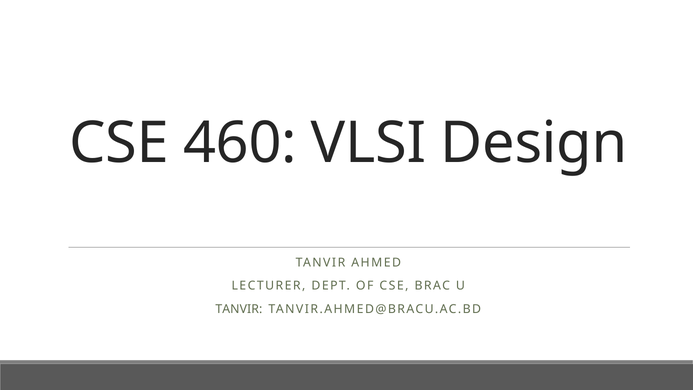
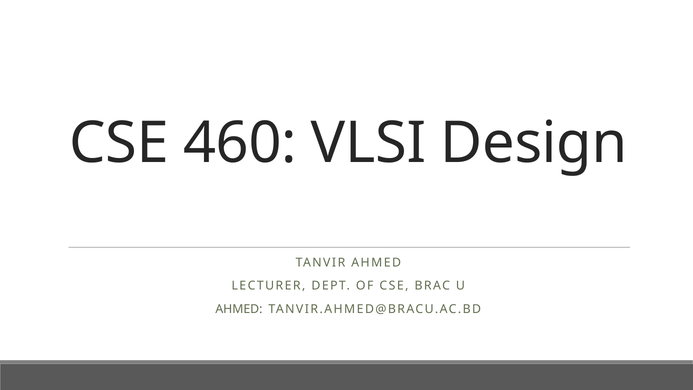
TANVIR: TANVIR -> AHMED (239, 309)
